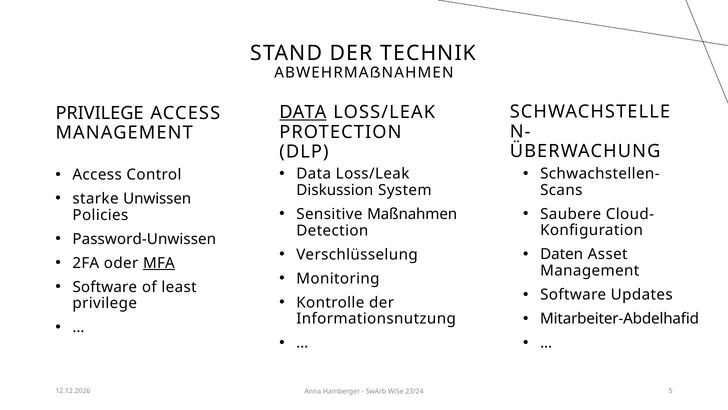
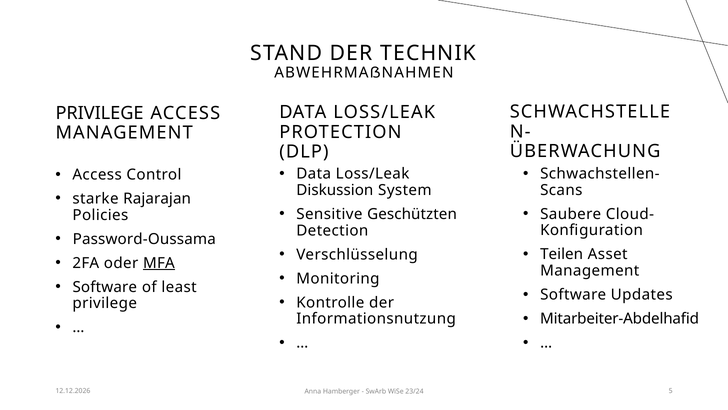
DATA underline: present -> none (303, 112)
Unwissen: Unwissen -> Rajarajan (157, 198)
Maßnahmen: Maßnahmen -> Geschützten (412, 214)
Password-Unwissen: Password-Unwissen -> Password-Oussama (144, 239)
Daten: Daten -> Teilen (562, 254)
